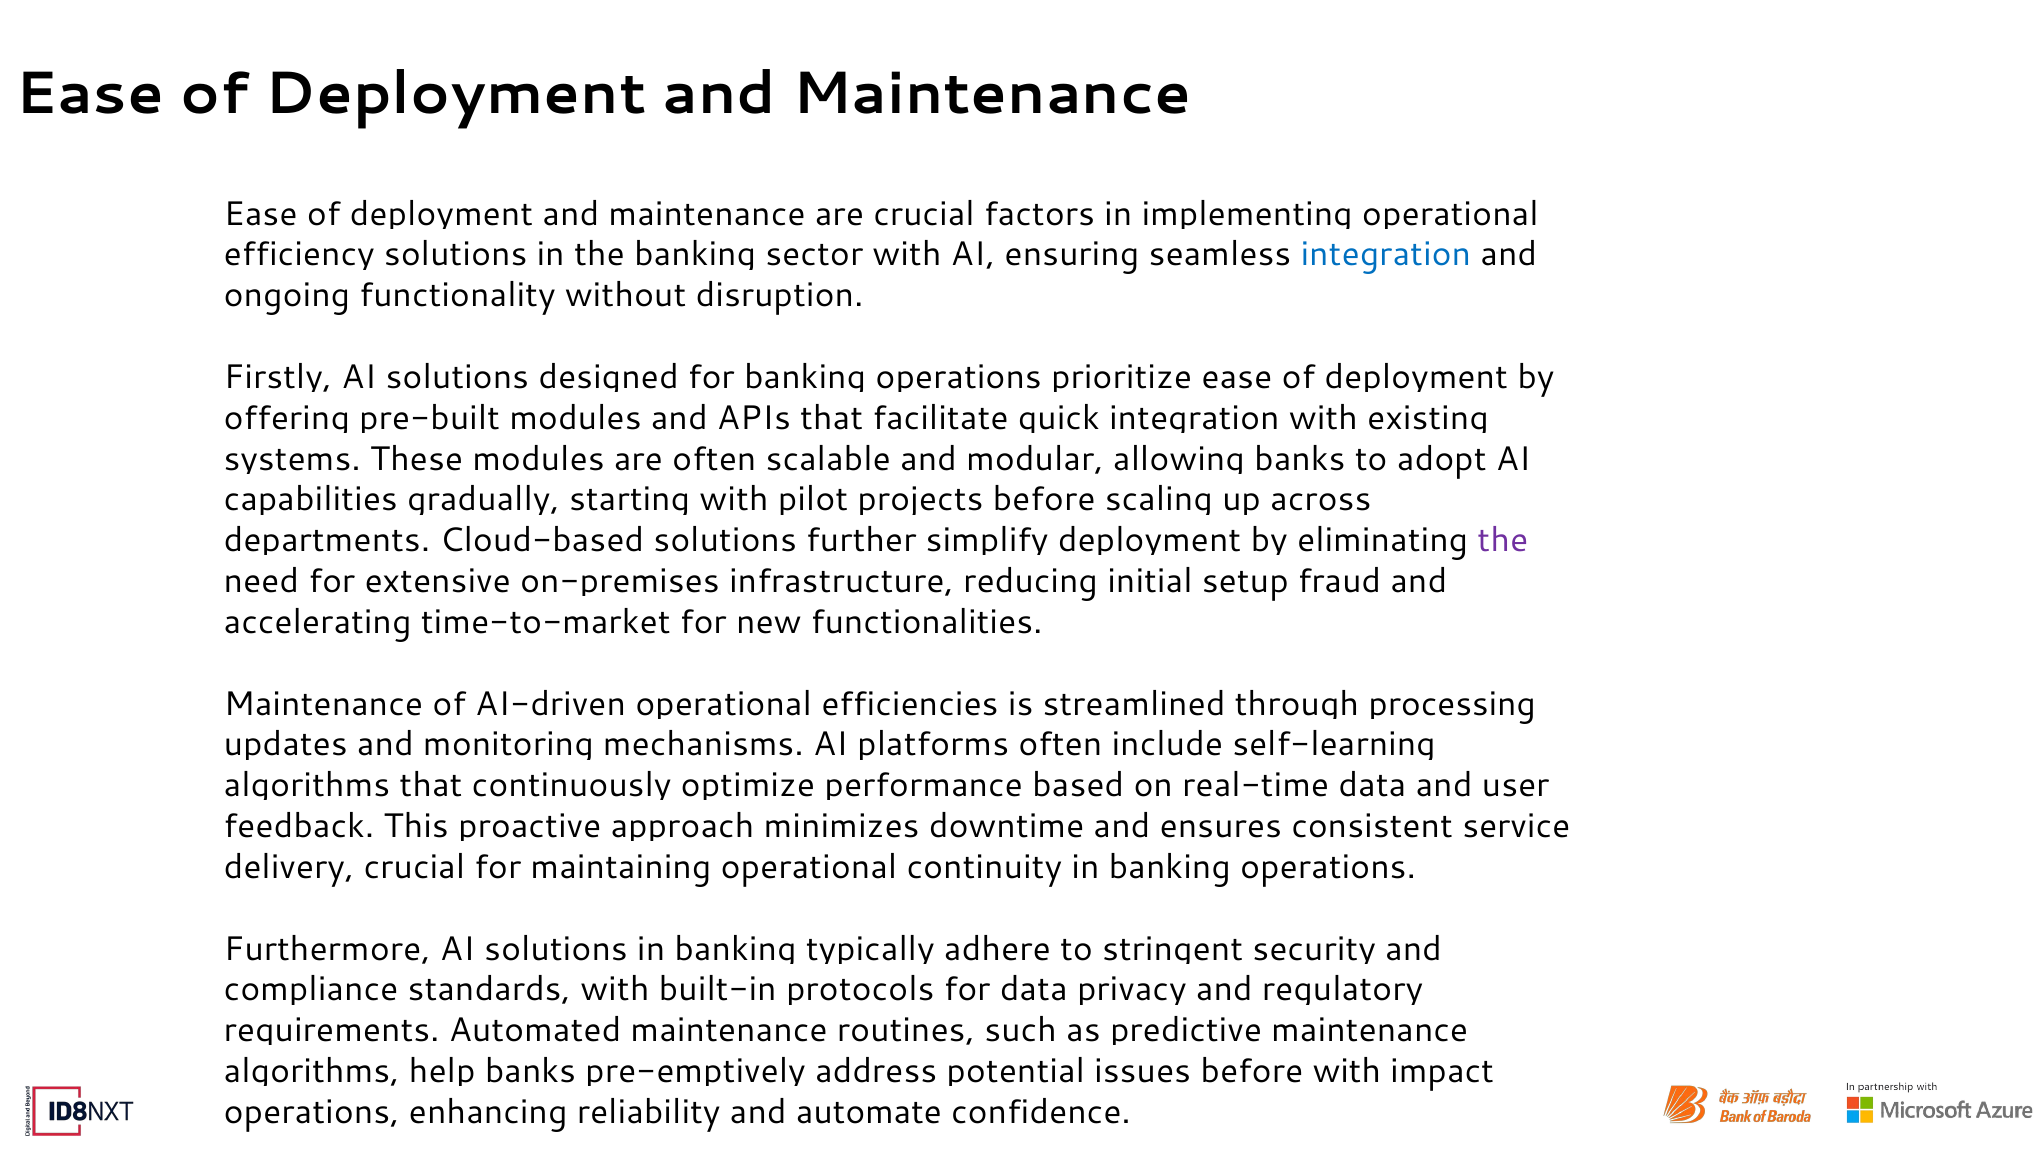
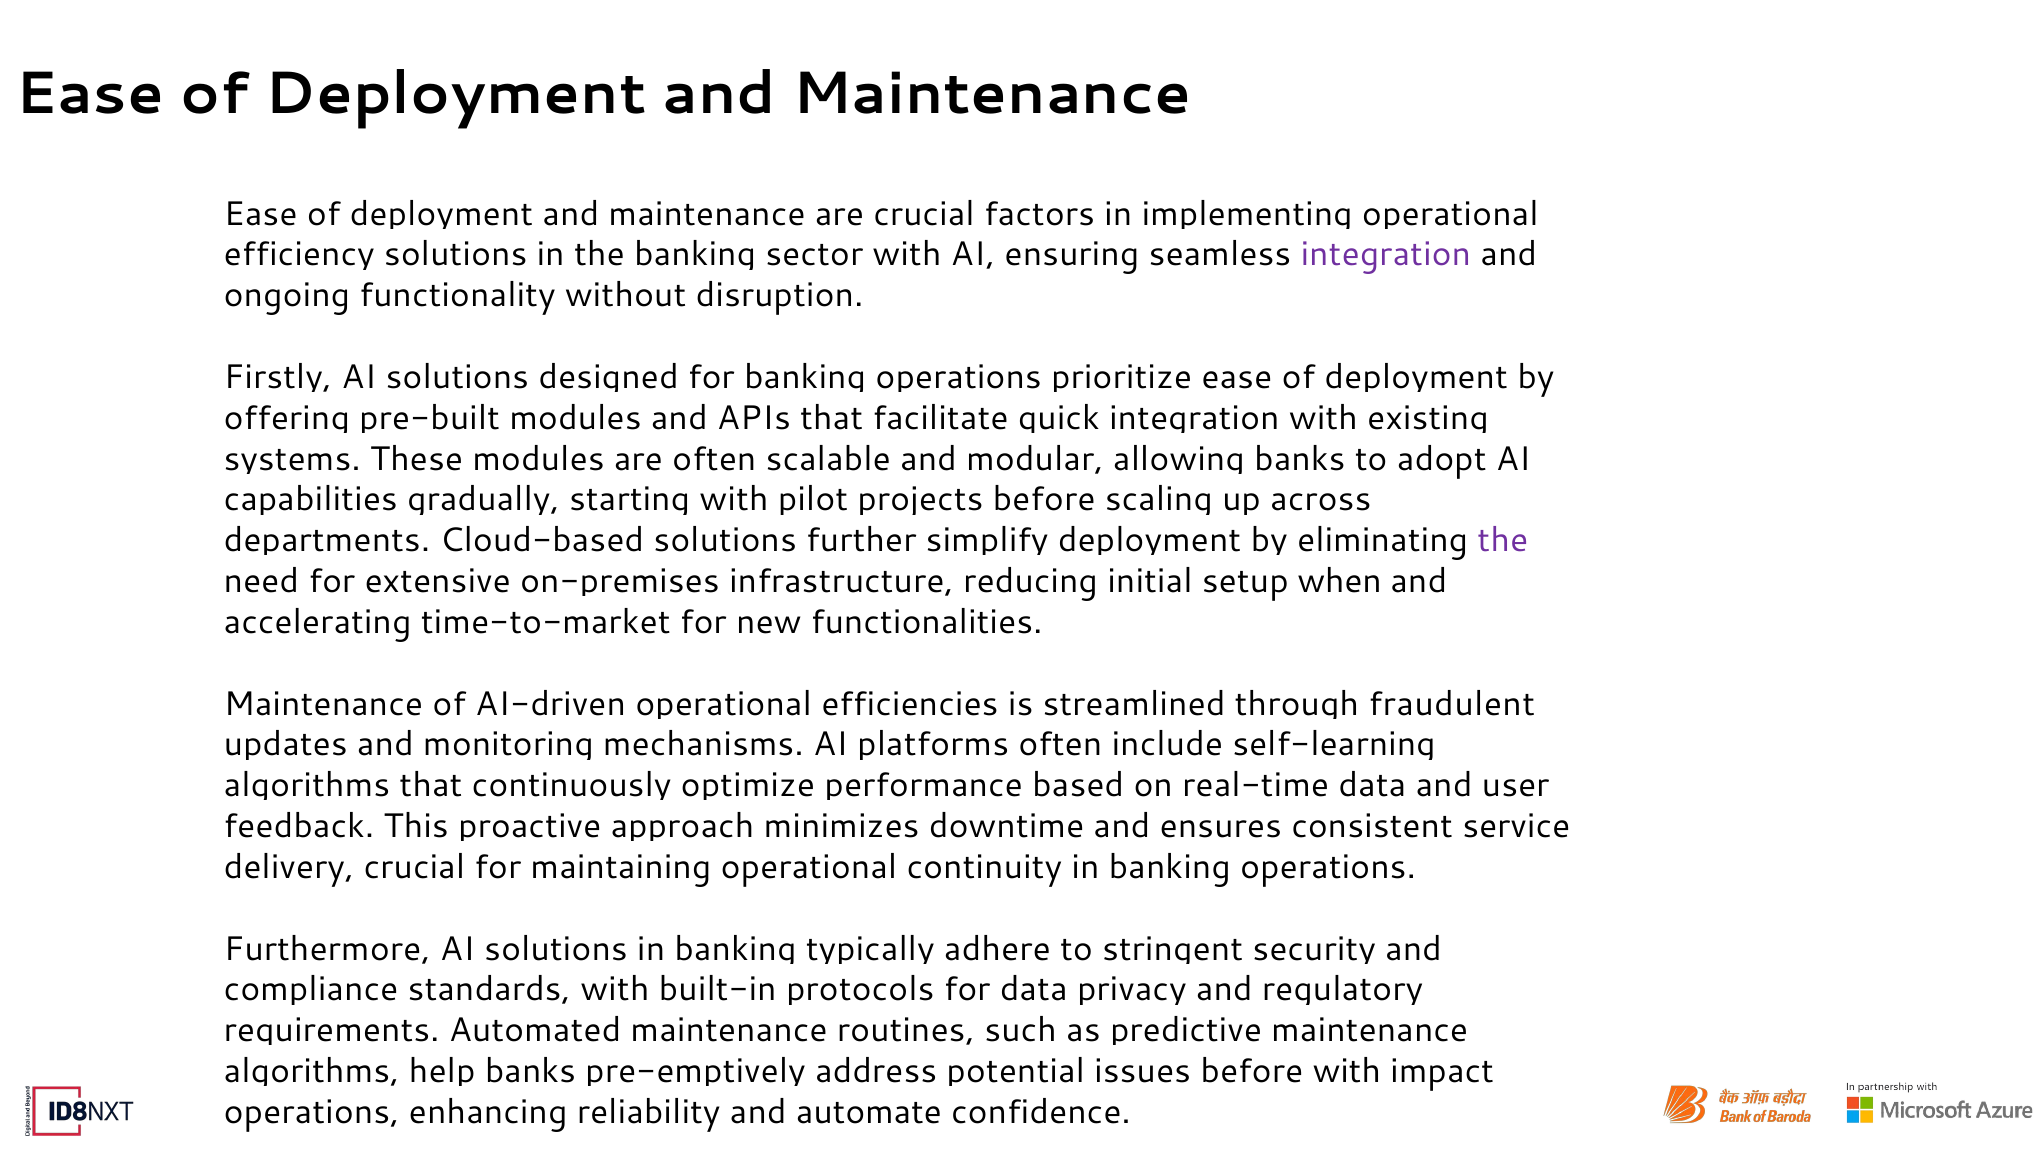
integration colour: blue -> purple (1386, 255)
fraud: fraud -> when (1340, 581)
processing: processing -> fraudulent (1452, 704)
